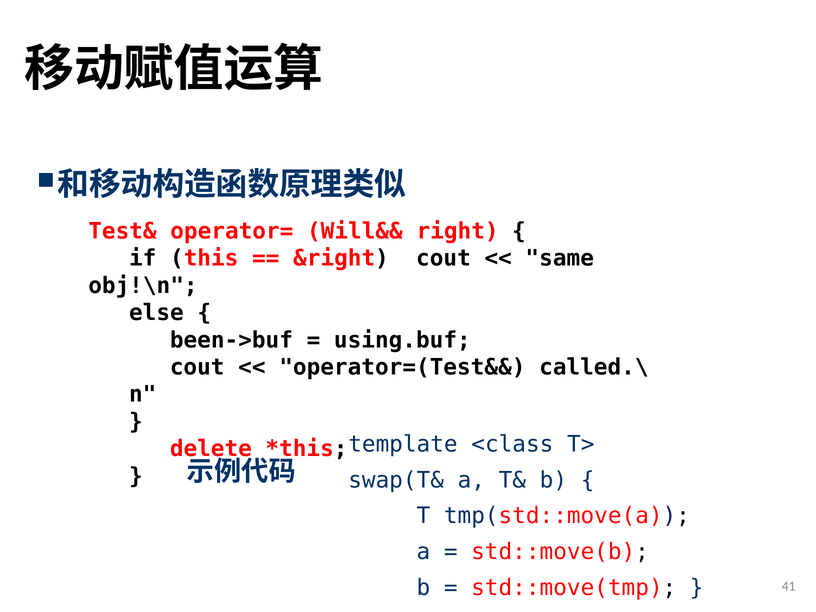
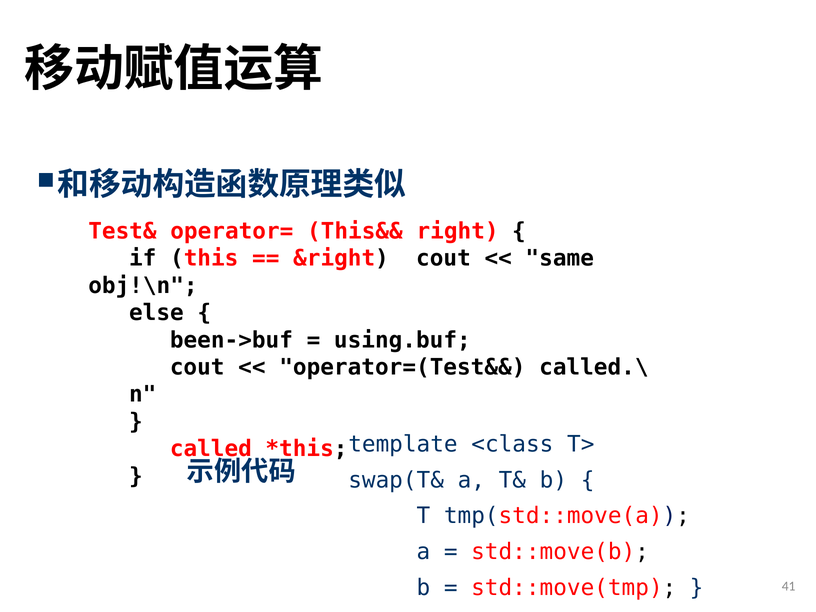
Will&&: Will&& -> This&& (355, 231)
delete: delete -> called (211, 449)
